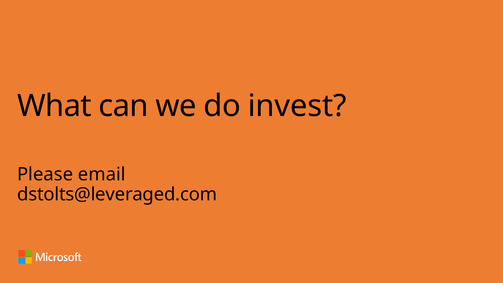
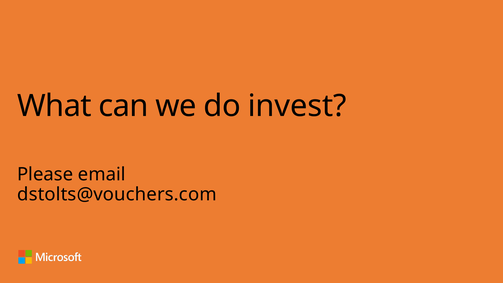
dstolts@leveraged.com: dstolts@leveraged.com -> dstolts@vouchers.com (117, 194)
